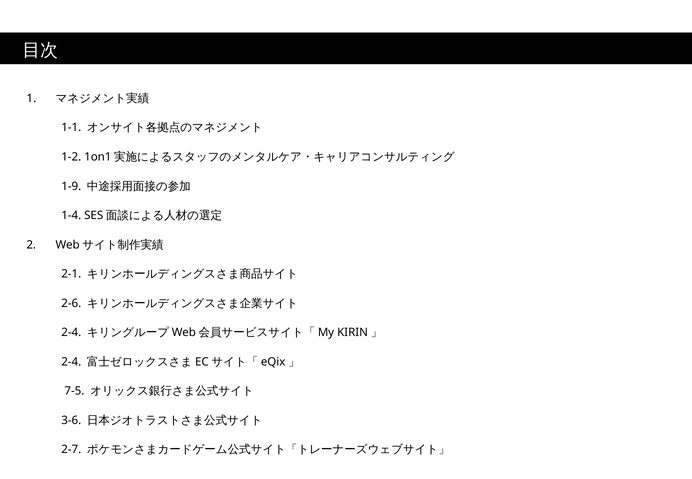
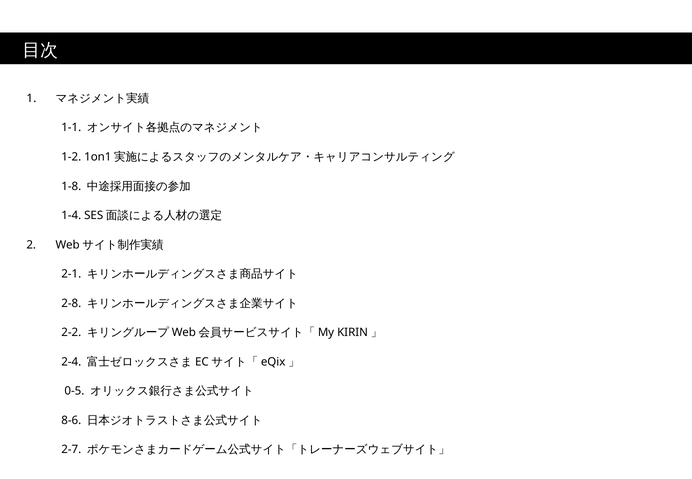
1-9: 1-9 -> 1-8 (71, 186)
2-6: 2-6 -> 2-8 (71, 303)
2-4: 2-4 -> 2-2 (71, 333)
7-5: 7-5 -> 0-5 (74, 391)
3-6: 3-6 -> 8-6 (71, 420)
